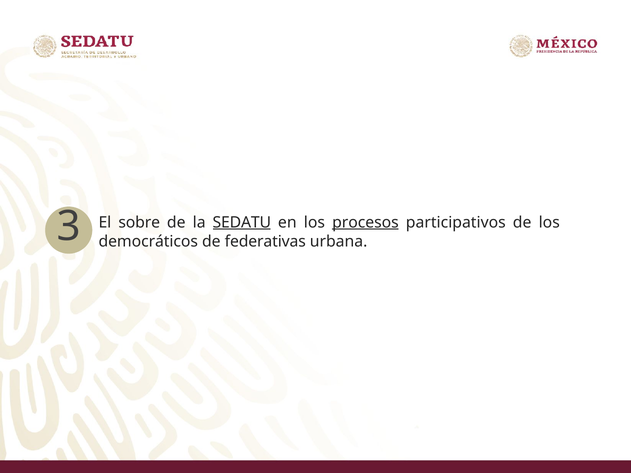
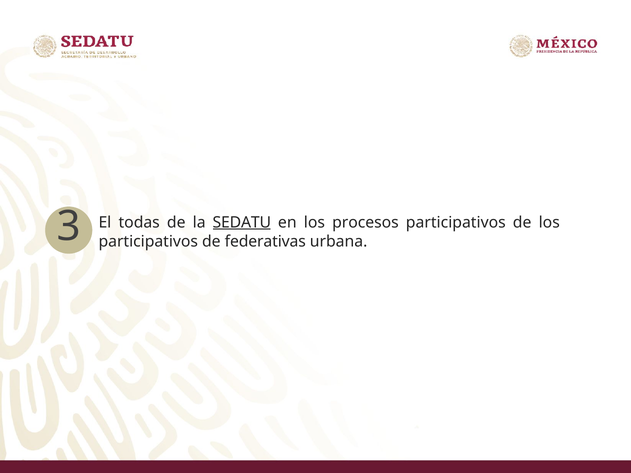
sobre: sobre -> todas (139, 223)
procesos underline: present -> none (365, 223)
democráticos: democráticos -> participativos (148, 241)
